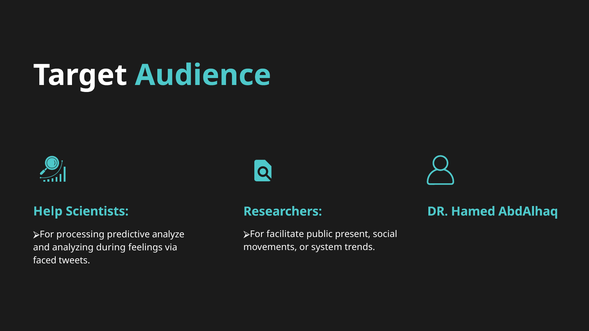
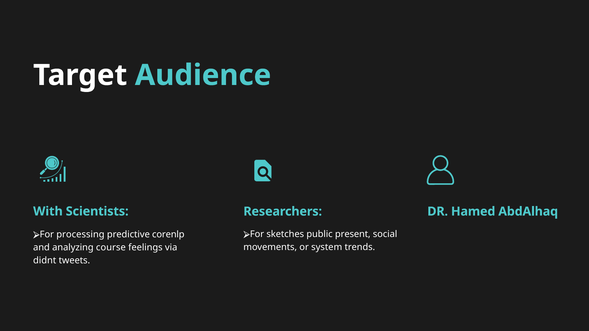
Help: Help -> With (48, 212)
facilitate: facilitate -> sketches (285, 234)
analyze: analyze -> corenlp (168, 235)
during: during -> course (111, 248)
faced: faced -> didnt (45, 261)
